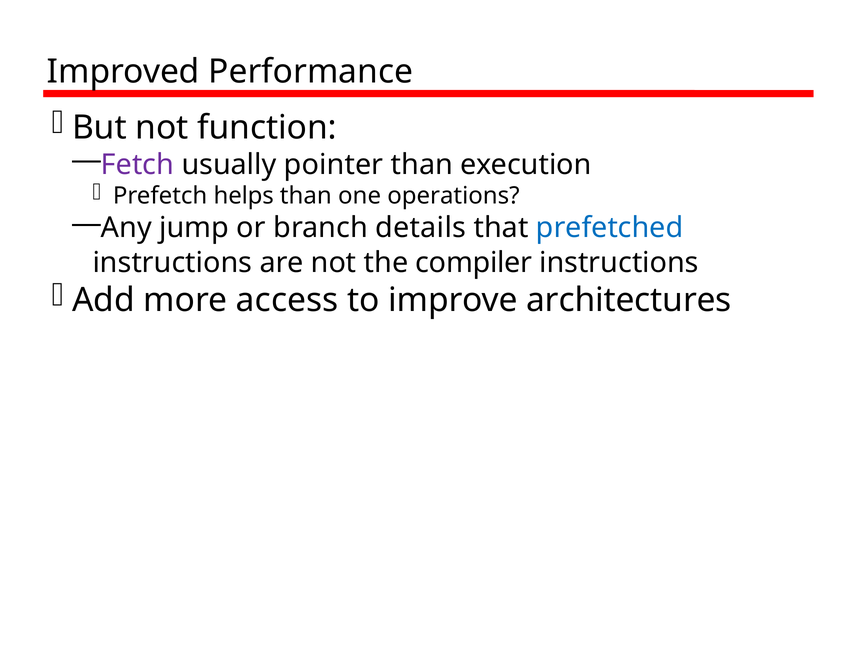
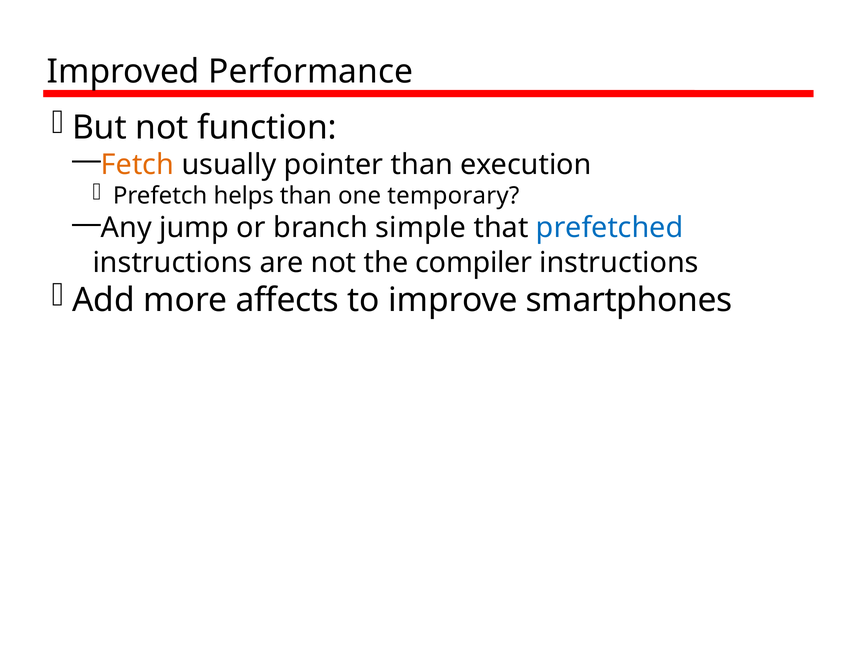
Fetch colour: purple -> orange (137, 165)
operations: operations -> temporary (453, 196)
details: details -> simple (421, 228)
access: access -> affects (287, 300)
architectures: architectures -> smartphones (629, 300)
